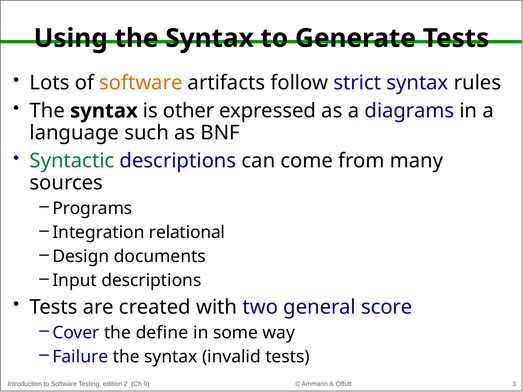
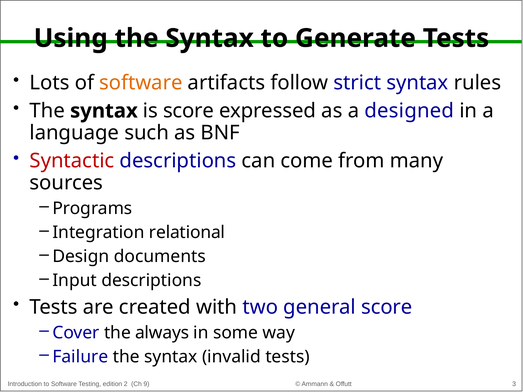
is other: other -> score (189, 111)
diagrams: diagrams -> designed (409, 111)
Syntactic colour: green -> red (72, 161)
define: define -> always (162, 333)
